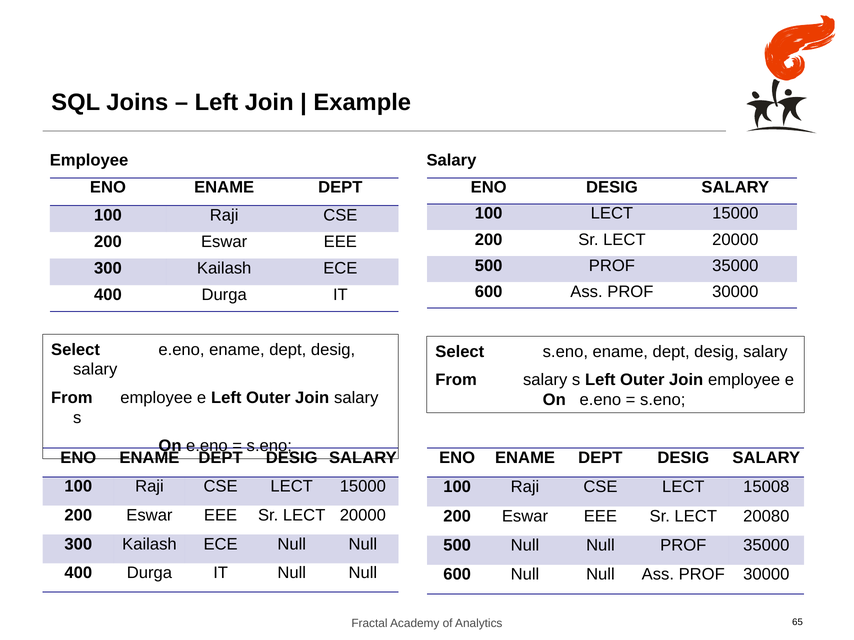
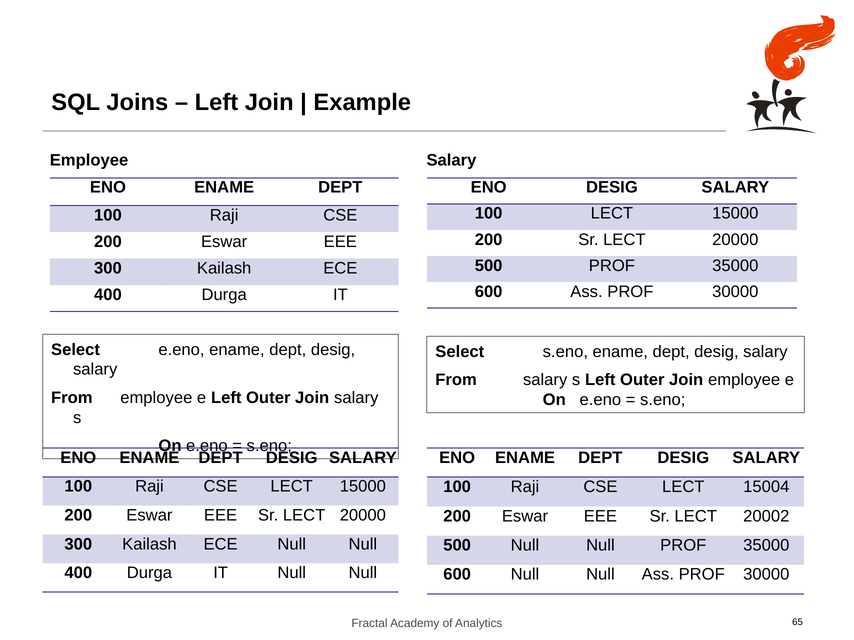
15008: 15008 -> 15004 (766, 487)
20080: 20080 -> 20002 (766, 517)
